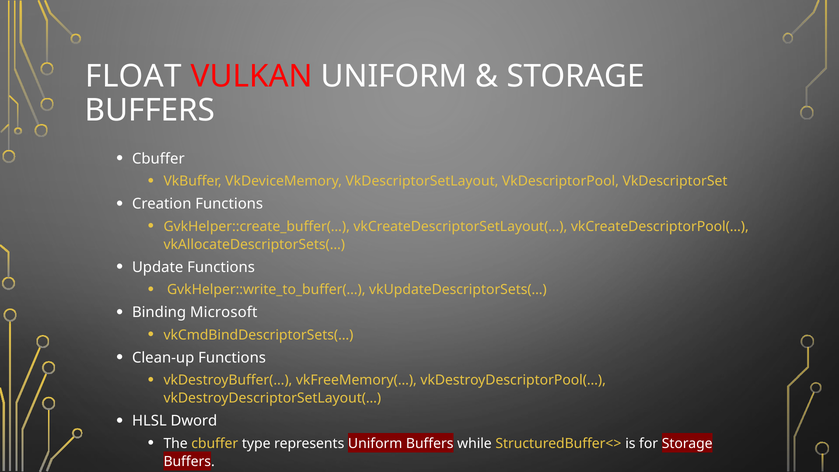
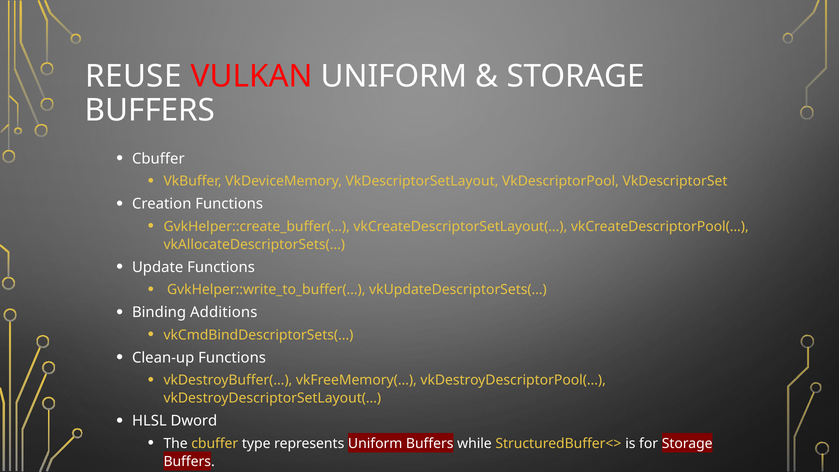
FLOAT: FLOAT -> REUSE (134, 76)
Microsoft: Microsoft -> Additions (224, 312)
